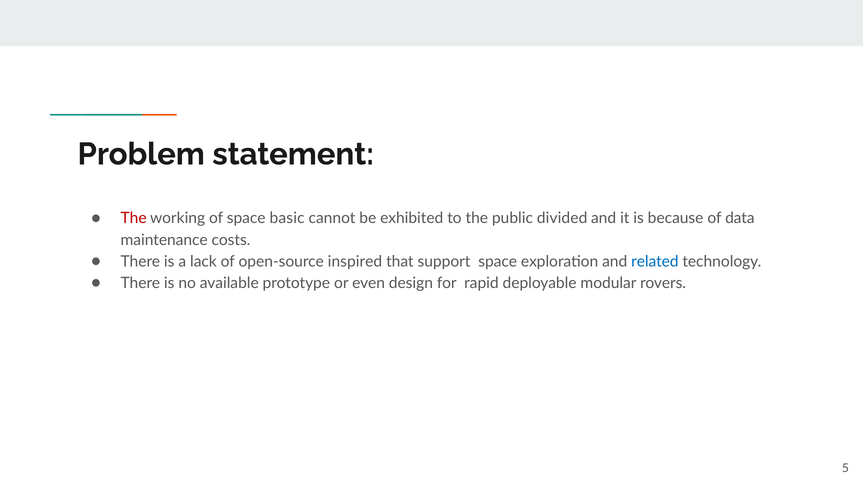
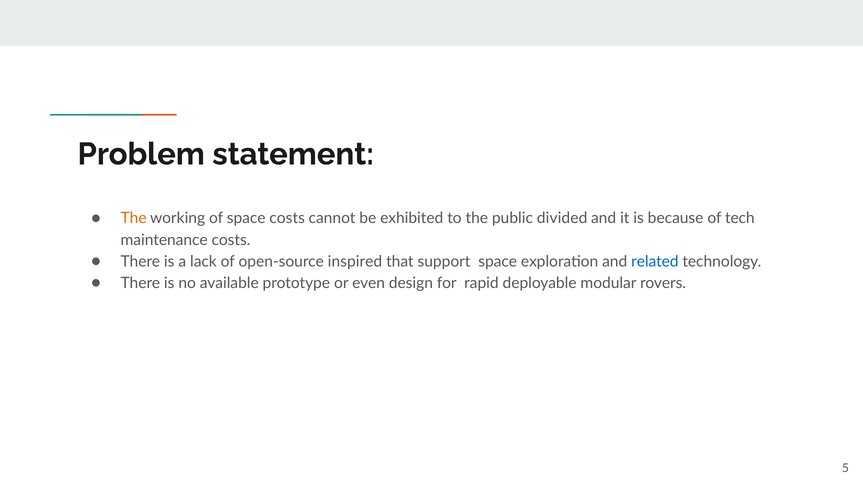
The colour: red -> orange (134, 218)
space basic: basic -> costs (287, 218)
data: data -> tech (740, 218)
